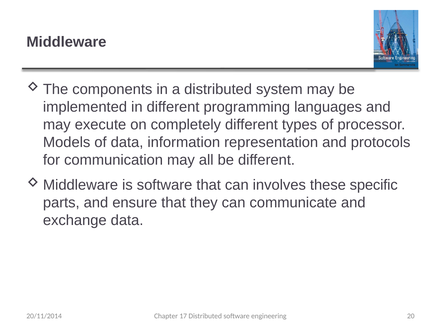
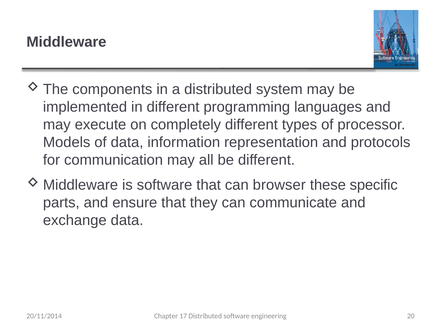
involves: involves -> browser (279, 185)
